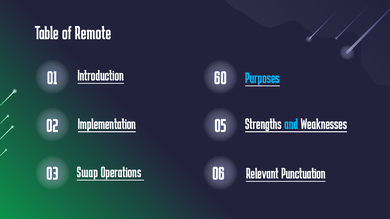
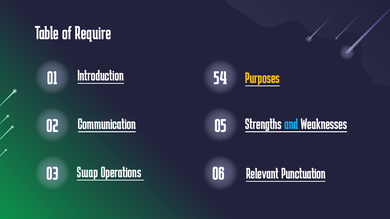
Remote: Remote -> Require (93, 33)
60: 60 -> 54 (220, 77)
Purposes colour: light blue -> yellow (262, 78)
Implementation: Implementation -> Communication (107, 124)
